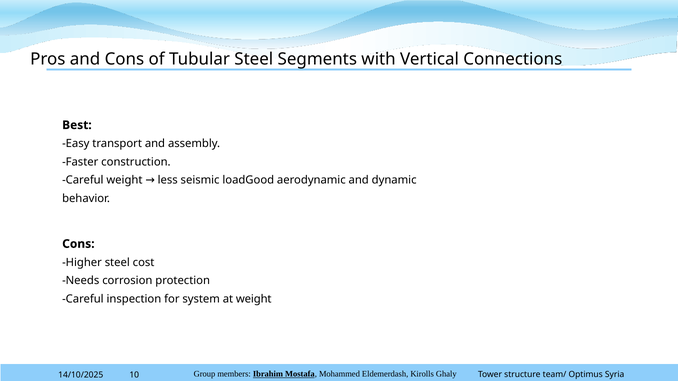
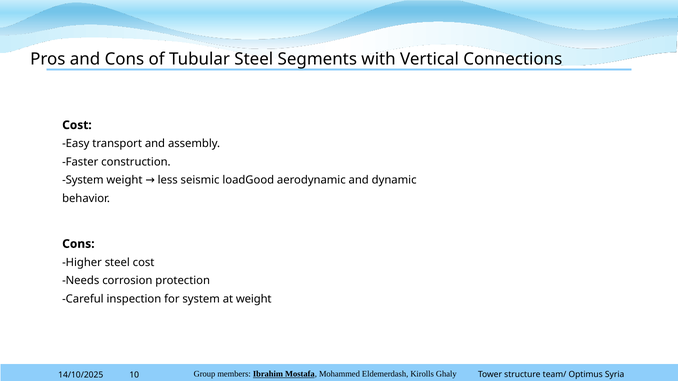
Best: Best -> Cost (77, 125)
Careful: Careful -> System (83, 180)
